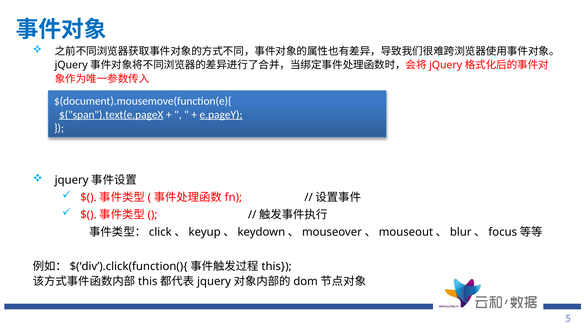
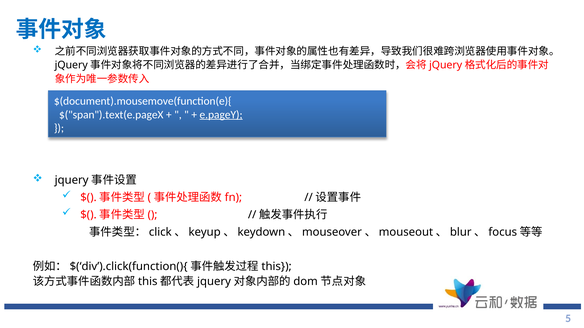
$("span").text(e.pageX underline: present -> none (111, 115)
